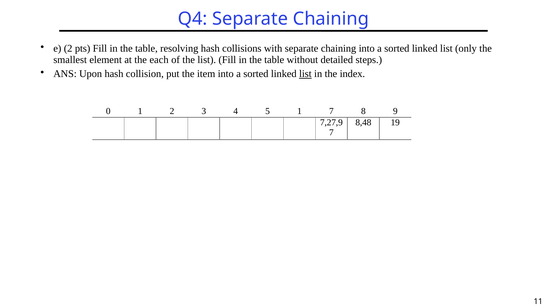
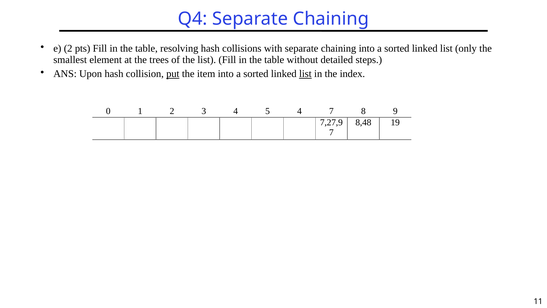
each: each -> trees (159, 60)
put underline: none -> present (173, 74)
5 1: 1 -> 4 (300, 111)
